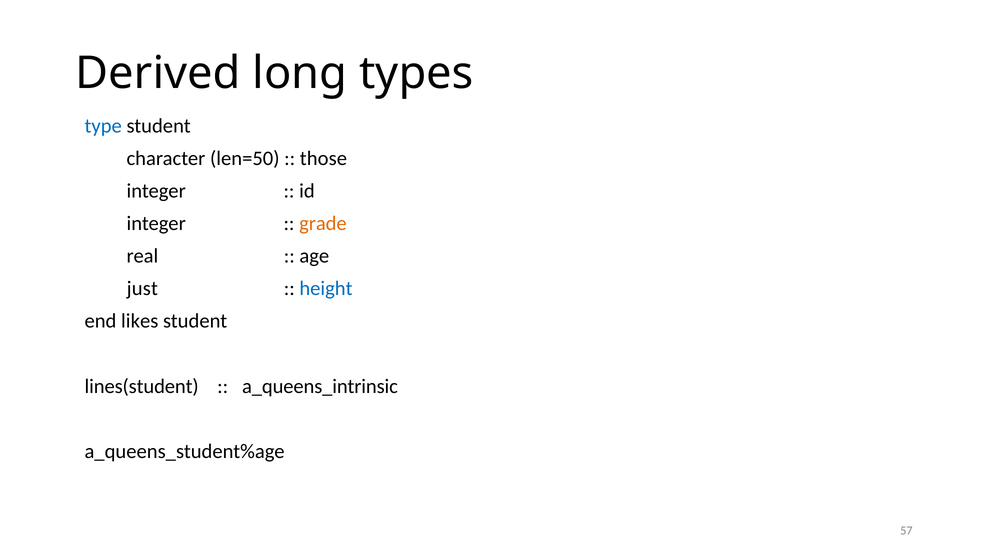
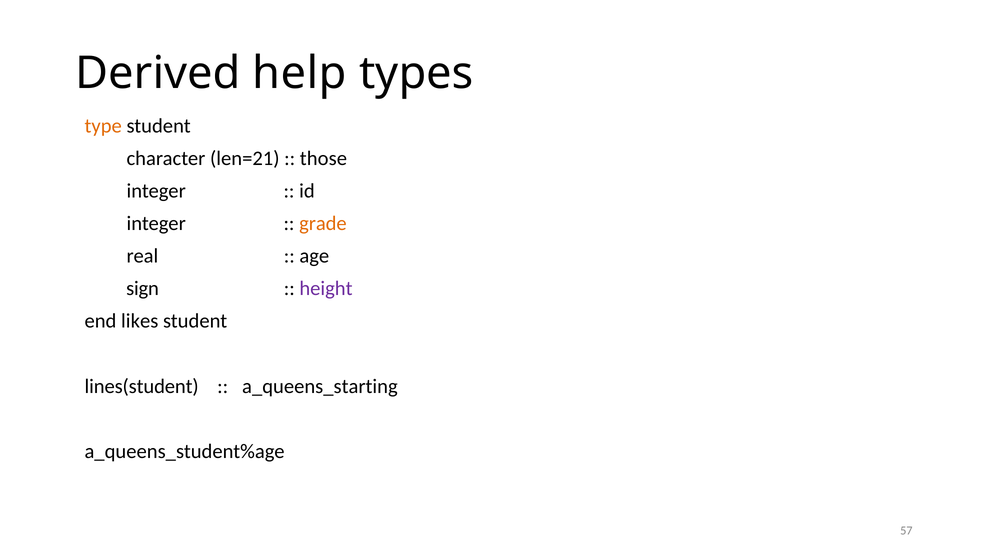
long: long -> help (300, 73)
type colour: blue -> orange (103, 126)
len=50: len=50 -> len=21 (245, 158)
just: just -> sign (143, 289)
height colour: blue -> purple (326, 289)
a_queens_intrinsic: a_queens_intrinsic -> a_queens_starting (320, 386)
